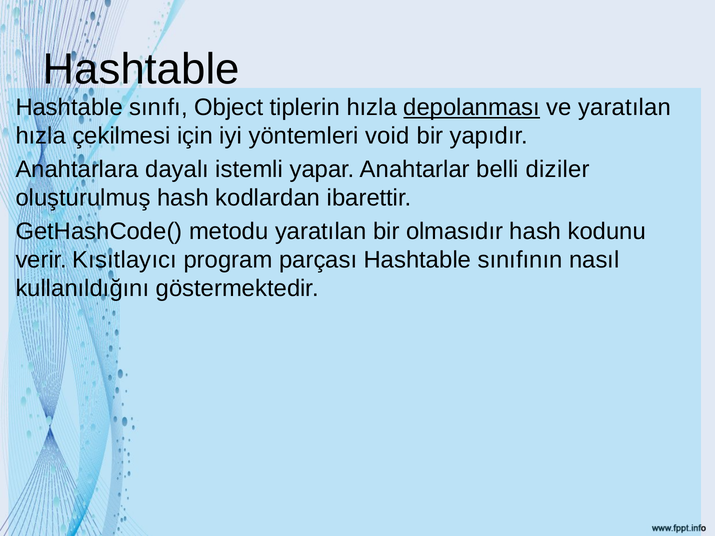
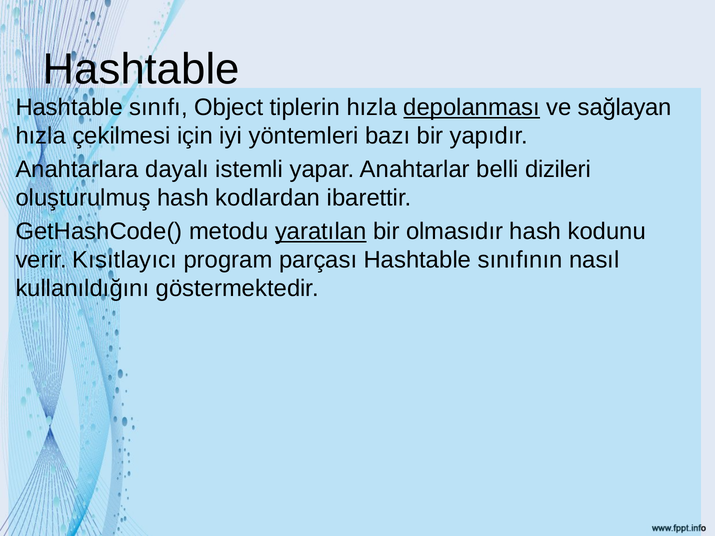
ve yaratılan: yaratılan -> sağlayan (625, 107)
void: void -> bazı (388, 136)
diziler: diziler -> dizileri (558, 169)
yaratılan underline: none -> present (321, 231)
